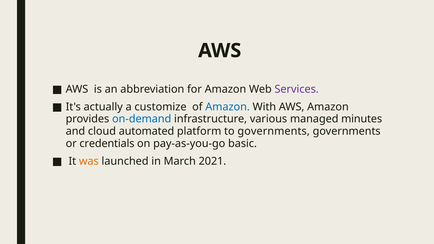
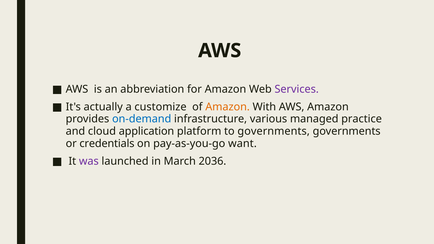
Amazon colour: blue -> orange (228, 107)
minutes: minutes -> practice (362, 119)
automated: automated -> application (146, 131)
basic: basic -> want (242, 144)
was colour: orange -> purple (89, 161)
2021: 2021 -> 2036 (212, 161)
